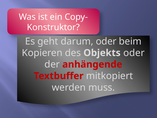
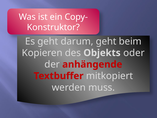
darum oder: oder -> geht (106, 41)
